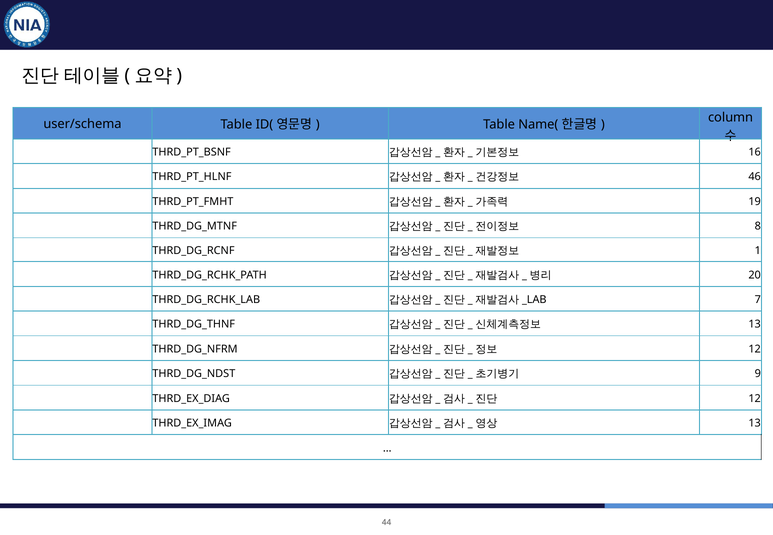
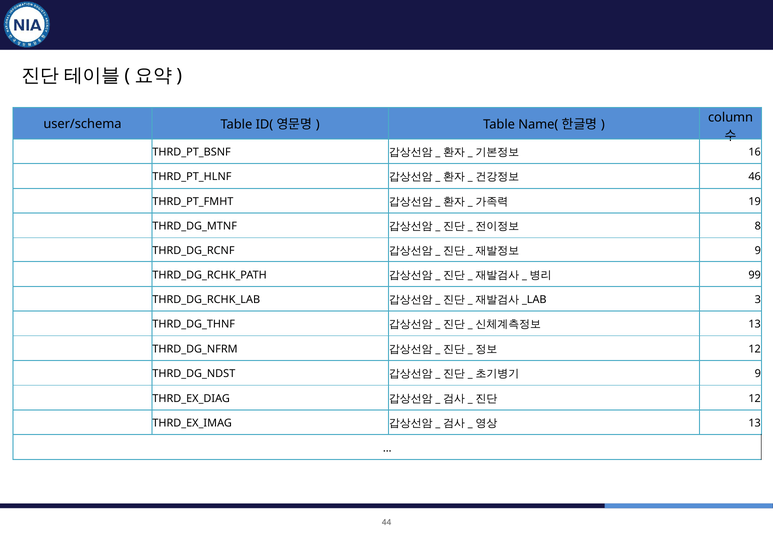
1: 1 -> 9 (758, 251)
20: 20 -> 99 (755, 275)
7: 7 -> 3 (758, 300)
